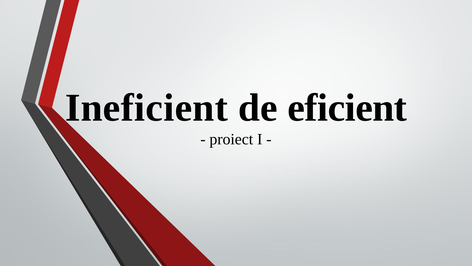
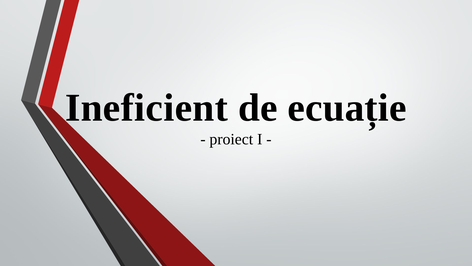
eficient: eficient -> ecuație (347, 107)
